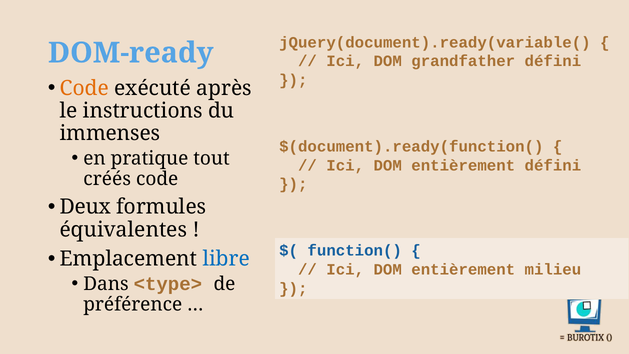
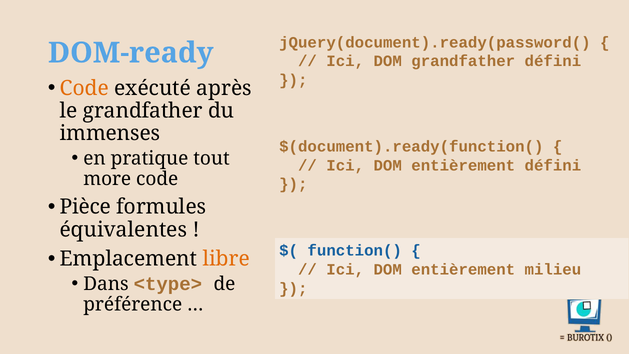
jQuery(document).ready(variable(: jQuery(document).ready(variable( -> jQuery(document).ready(password( (435, 42)
le instructions: instructions -> grandfather (143, 111)
créés: créés -> more (107, 179)
Deux: Deux -> Pièce (85, 207)
libre colour: blue -> orange (226, 259)
